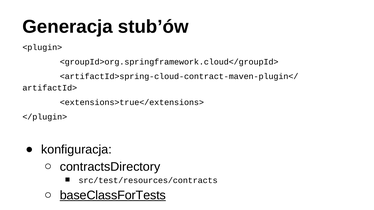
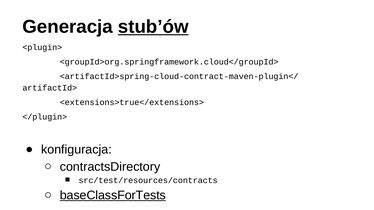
stub’ów underline: none -> present (153, 27)
